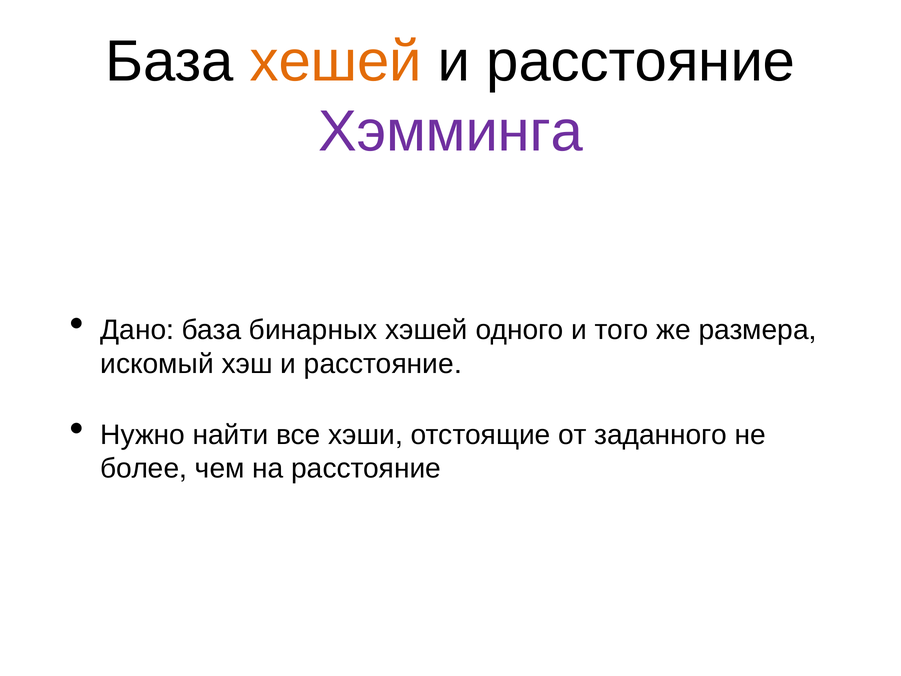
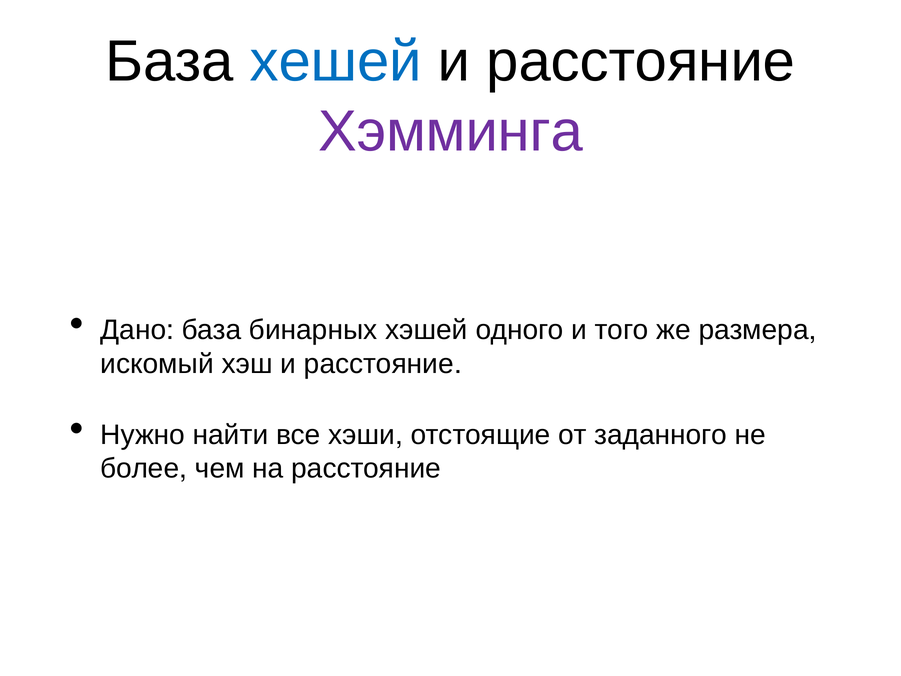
хешей colour: orange -> blue (336, 62)
